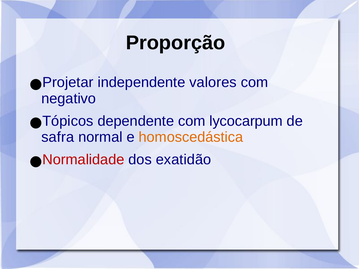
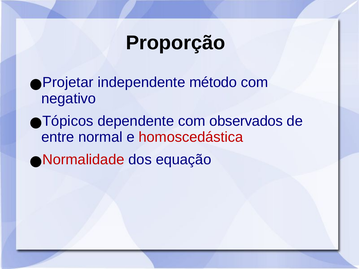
valores: valores -> método (213, 82)
lycocarpum: lycocarpum -> observados (246, 121)
safra: safra -> entre (58, 137)
homoscedástica colour: orange -> red (191, 137)
exatidão: exatidão -> equação (184, 160)
